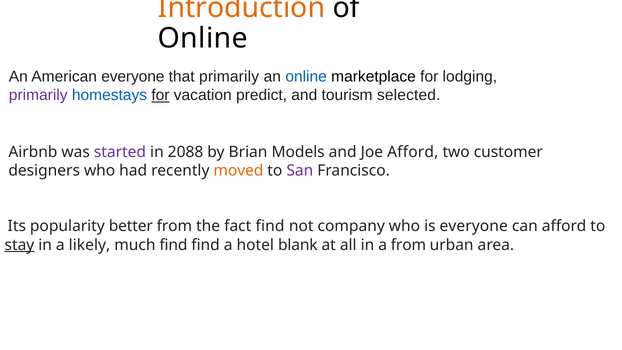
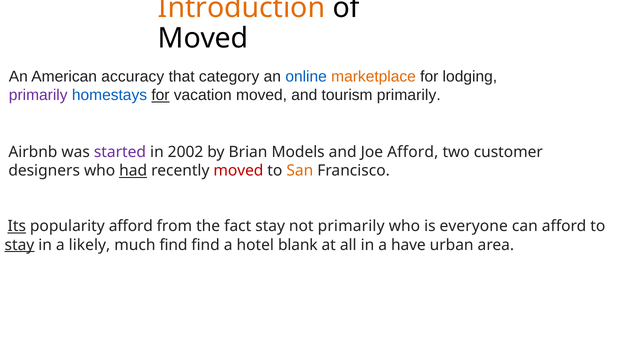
Online: Online -> Moved (203, 39)
American everyone: everyone -> accuracy (133, 76)
that primarily: primarily -> category (229, 76)
marketplace colour: black -> orange (374, 76)
vacation predict: predict -> moved (262, 95)
tourism selected: selected -> primarily (409, 95)
2088: 2088 -> 2002 (186, 152)
had underline: none -> present (133, 171)
moved colour: orange -> red (238, 171)
San colour: purple -> orange (300, 171)
Its underline: none -> present (17, 226)
popularity better: better -> afford (131, 226)
fact find: find -> stay (270, 226)
not company: company -> primarily (351, 226)
a from: from -> have (408, 245)
